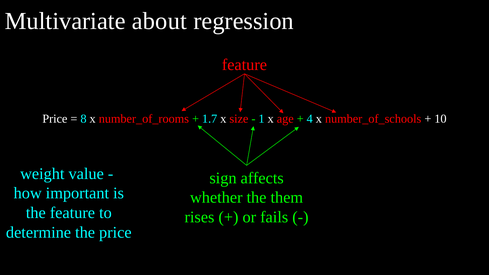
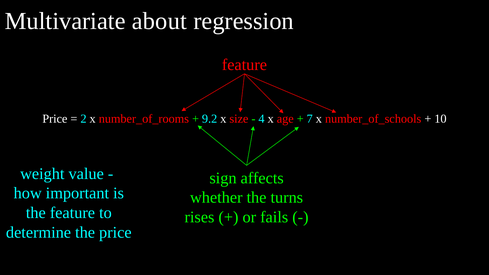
8: 8 -> 2 (83, 119)
1.7: 1.7 -> 9.2 (210, 119)
1: 1 -> 4 (262, 119)
4: 4 -> 7 (310, 119)
them: them -> turns (287, 198)
